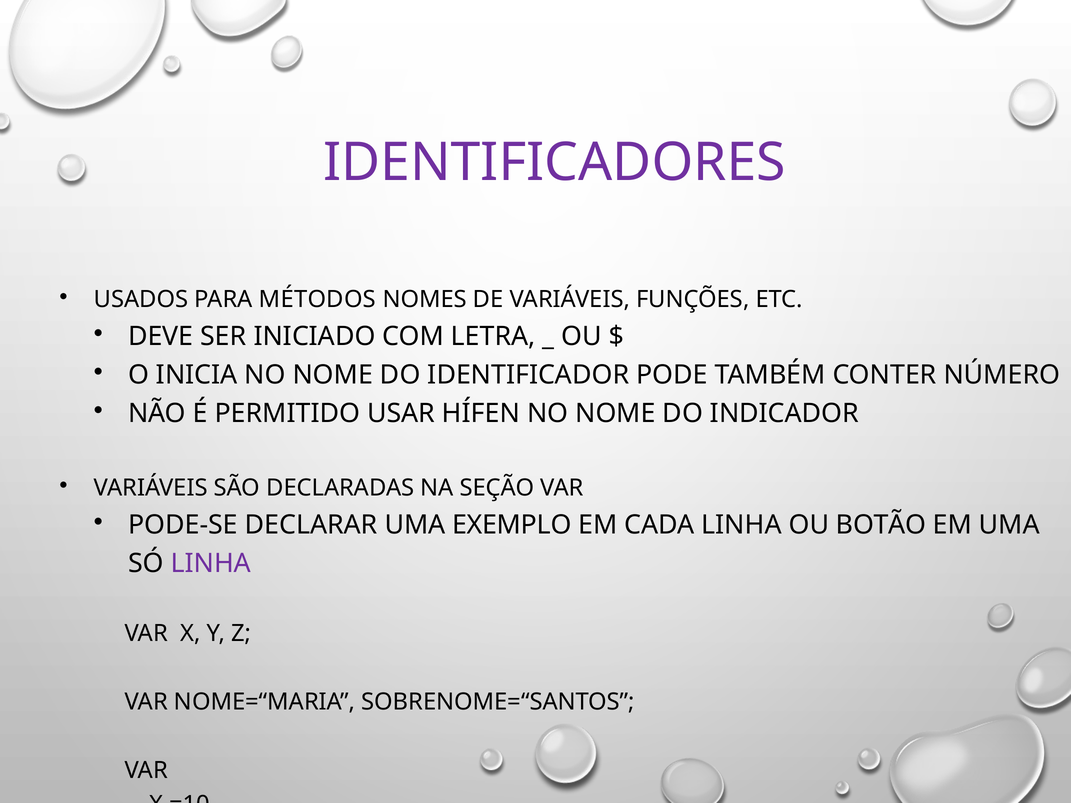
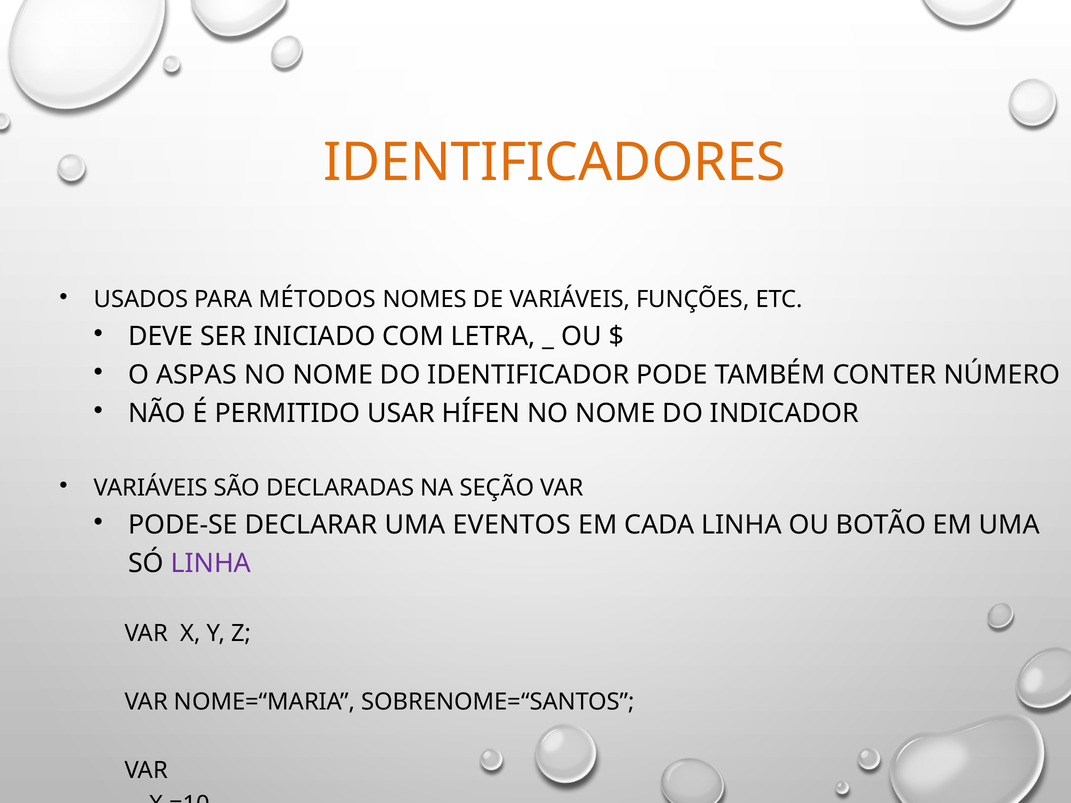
IDENTIFICADORES colour: purple -> orange (554, 162)
INICIA: INICIA -> ASPAS (197, 375)
EXEMPLO: EXEMPLO -> EVENTOS (512, 525)
